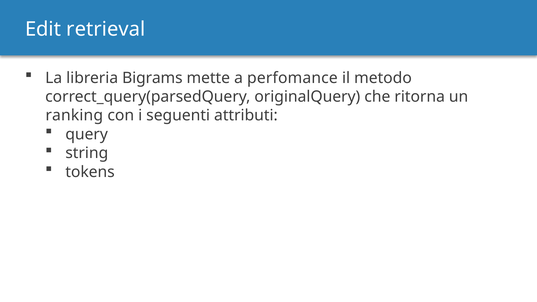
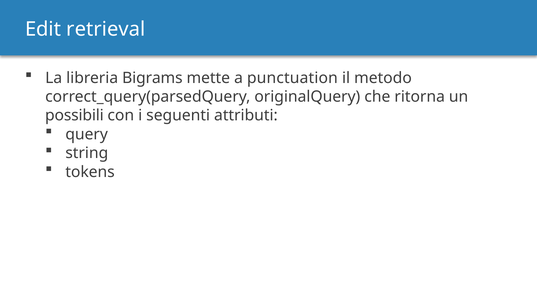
perfomance: perfomance -> punctuation (292, 78)
ranking: ranking -> possibili (74, 115)
